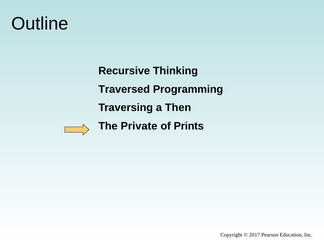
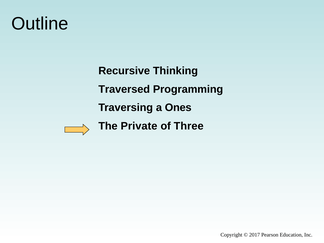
Then: Then -> Ones (178, 108)
Prints: Prints -> Three (189, 126)
